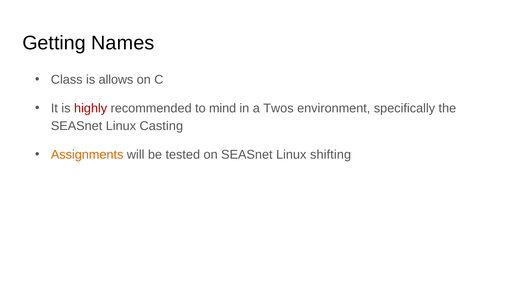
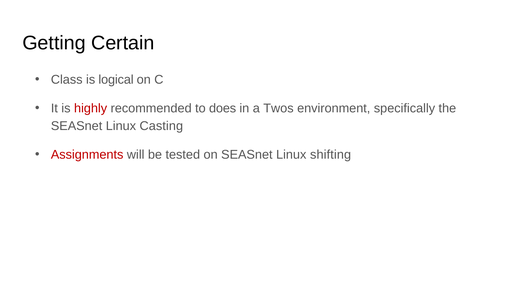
Names: Names -> Certain (123, 43)
allows: allows -> logical (116, 80)
mind: mind -> does (223, 108)
Assignments colour: orange -> red (87, 155)
